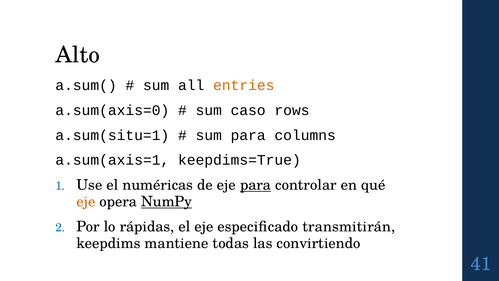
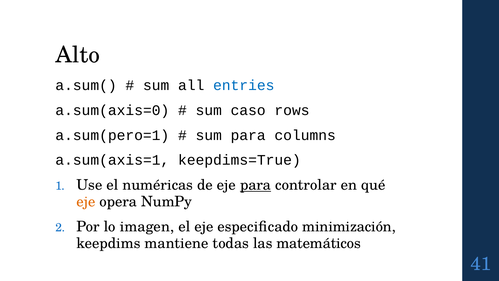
entries colour: orange -> blue (244, 85)
a.sum(situ=1: a.sum(situ=1 -> a.sum(pero=1 (112, 135)
NumPy underline: present -> none (167, 202)
rápidas: rápidas -> imagen (147, 226)
transmitirán: transmitirán -> minimización (349, 226)
convirtiendo: convirtiendo -> matemáticos (319, 243)
